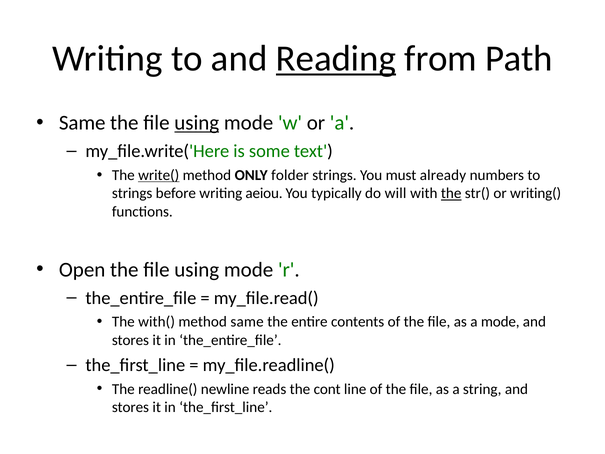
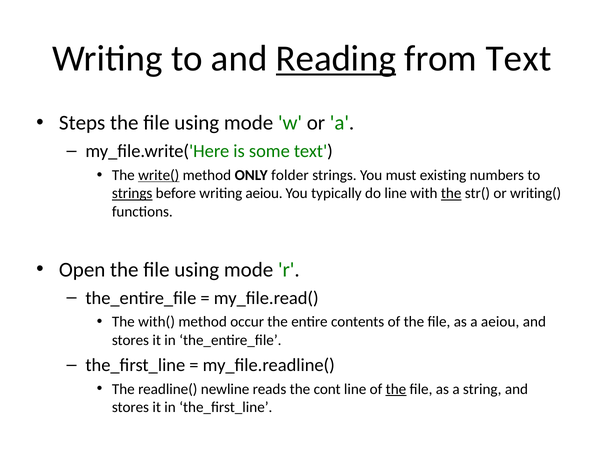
from Path: Path -> Text (519, 59)
Same: Same -> Steps (82, 123)
using underline: present -> none (197, 123)
already: already -> existing (443, 175)
strings underline: none -> present (132, 193)
do will: will -> line (396, 193)
method same: same -> occur (247, 322)
a mode: mode -> aeiou (500, 322)
the underline: none -> present (396, 389)
